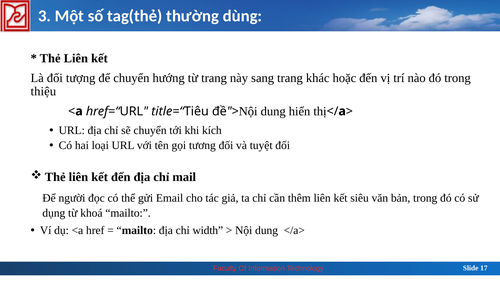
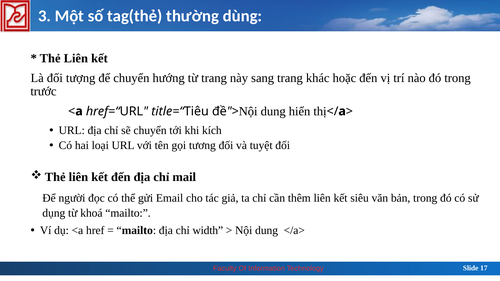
thiệu: thiệu -> trước (43, 92)
